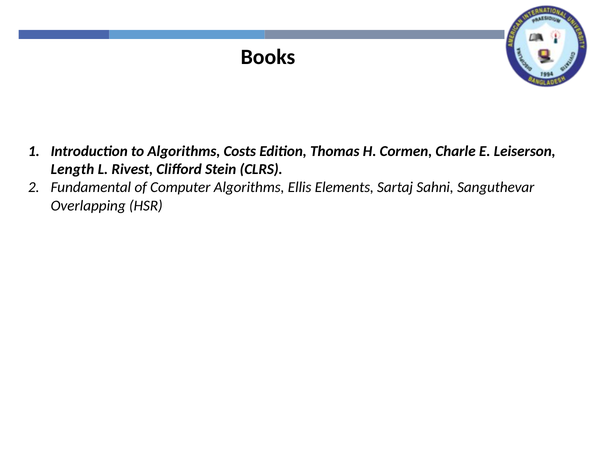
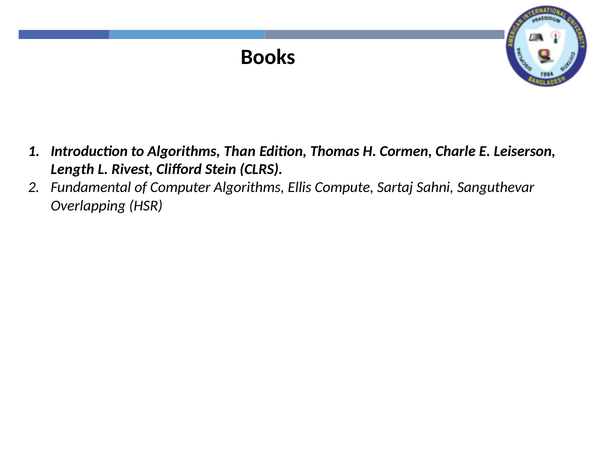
Costs: Costs -> Than (240, 151)
Elements: Elements -> Compute (344, 187)
